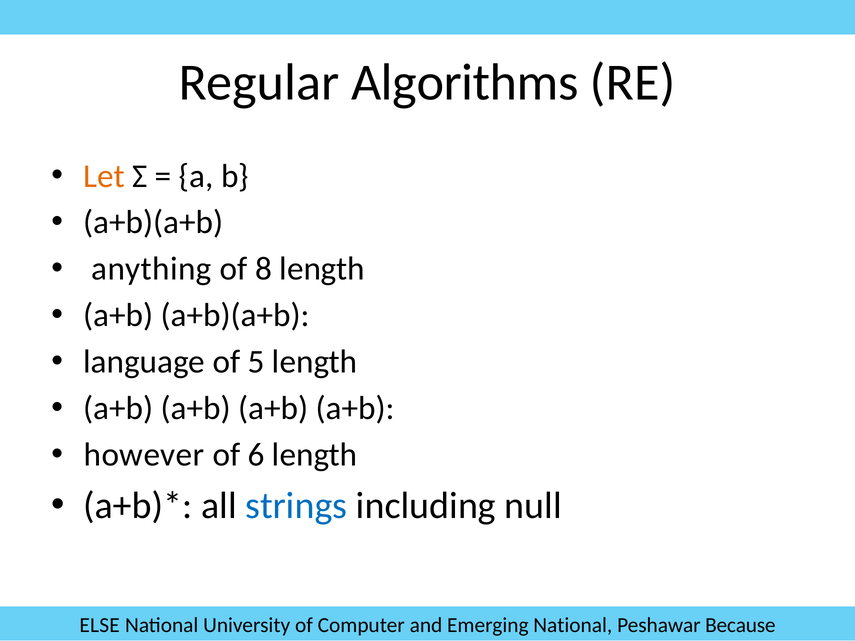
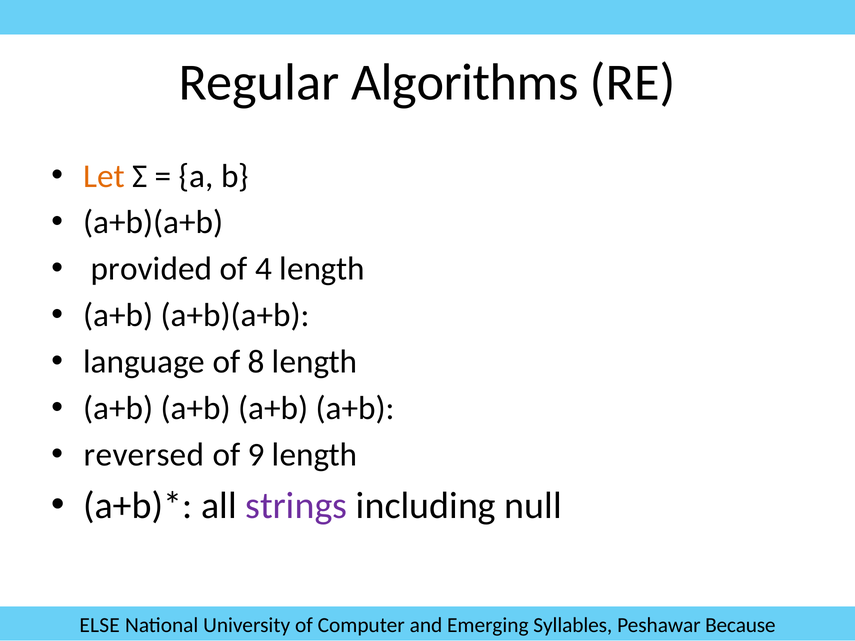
anything: anything -> provided (152, 269)
8: 8 -> 4 (264, 269)
5: 5 -> 8 (256, 362)
however: however -> reversed (144, 455)
6: 6 -> 9 (256, 455)
strings colour: blue -> purple (296, 506)
Emerging National: National -> Syllables (573, 625)
